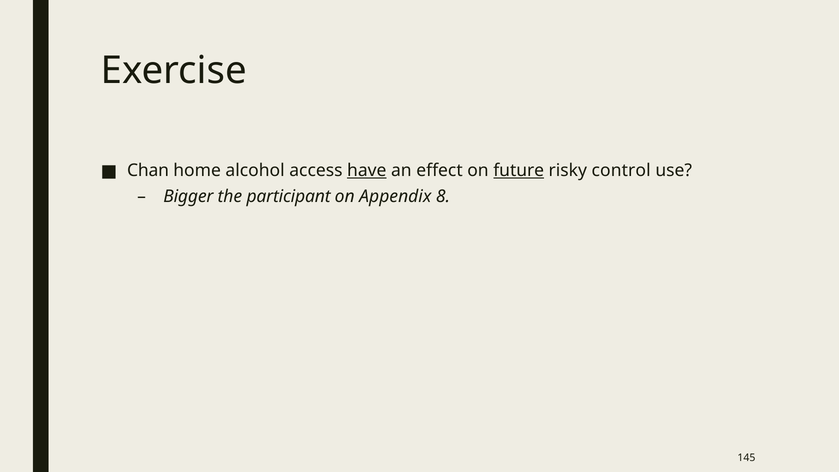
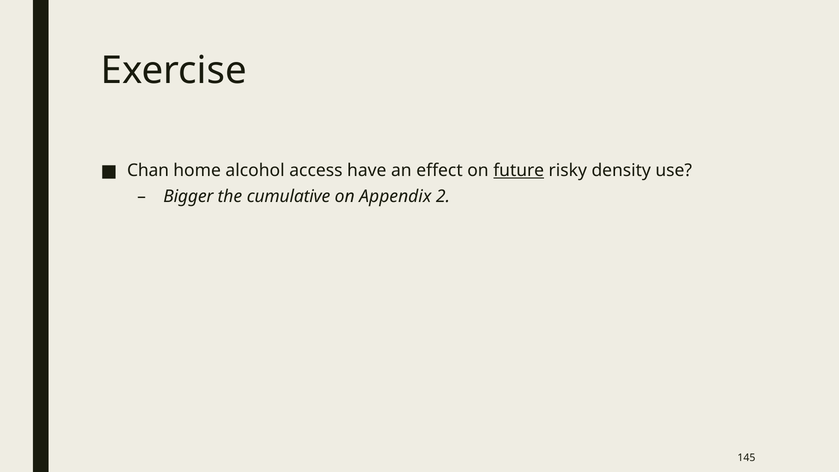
have underline: present -> none (367, 170)
control: control -> density (621, 170)
participant: participant -> cumulative (289, 196)
8: 8 -> 2 (443, 196)
